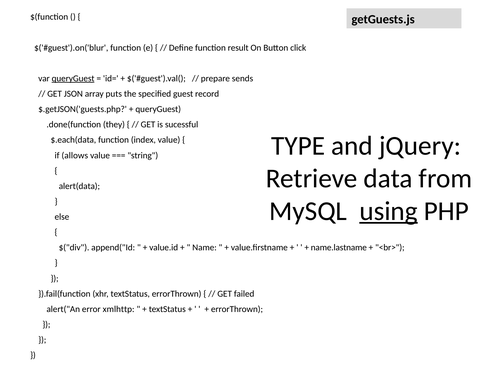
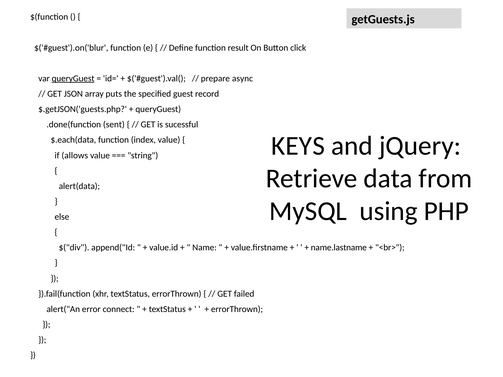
sends: sends -> async (243, 79)
they: they -> sent (114, 125)
TYPE: TYPE -> KEYS (298, 146)
using underline: present -> none (389, 211)
xmlhttp: xmlhttp -> connect (119, 309)
